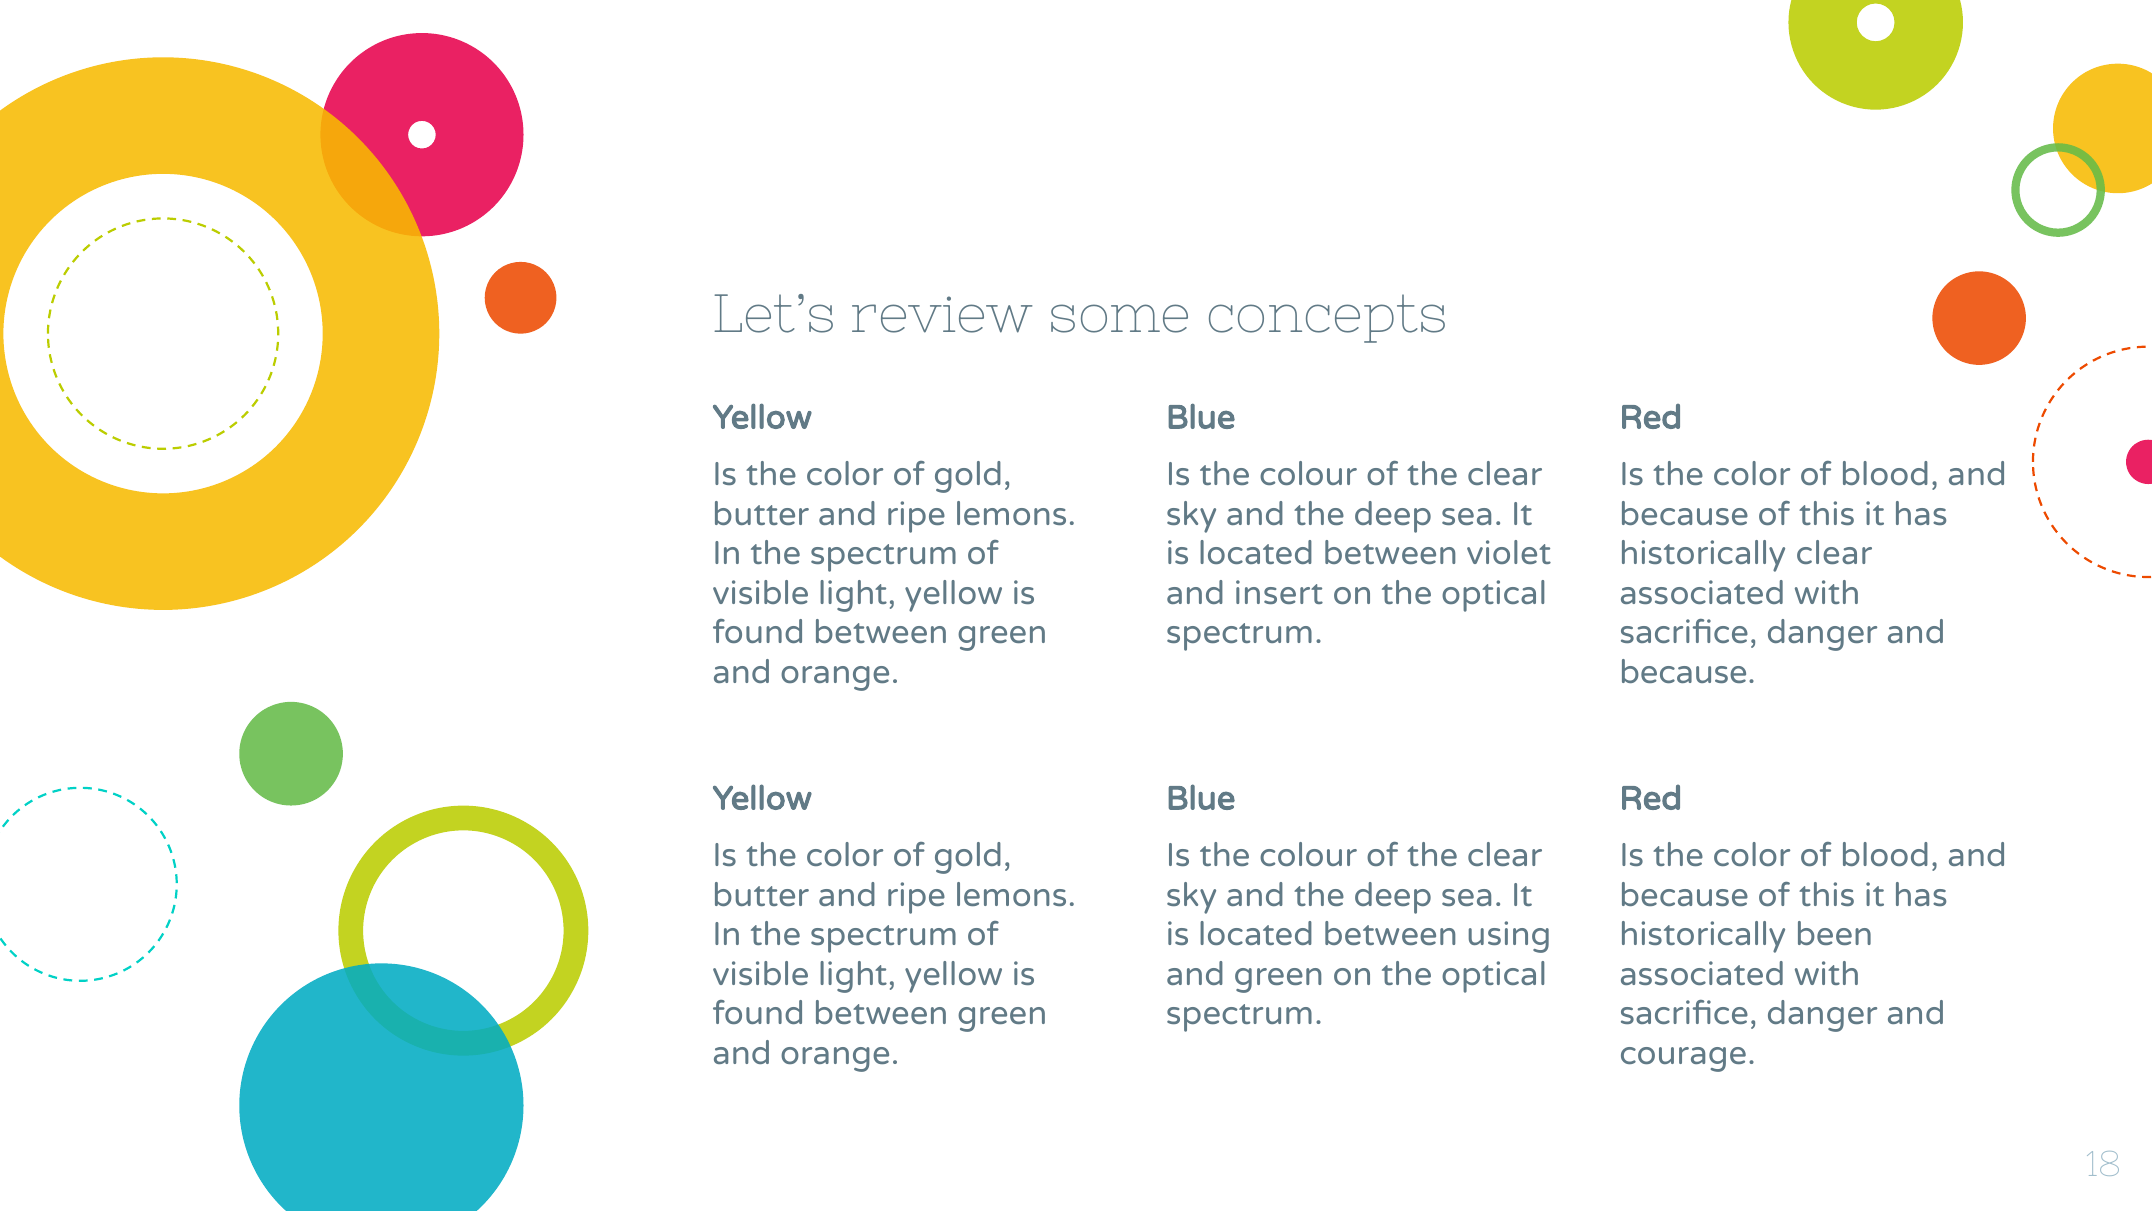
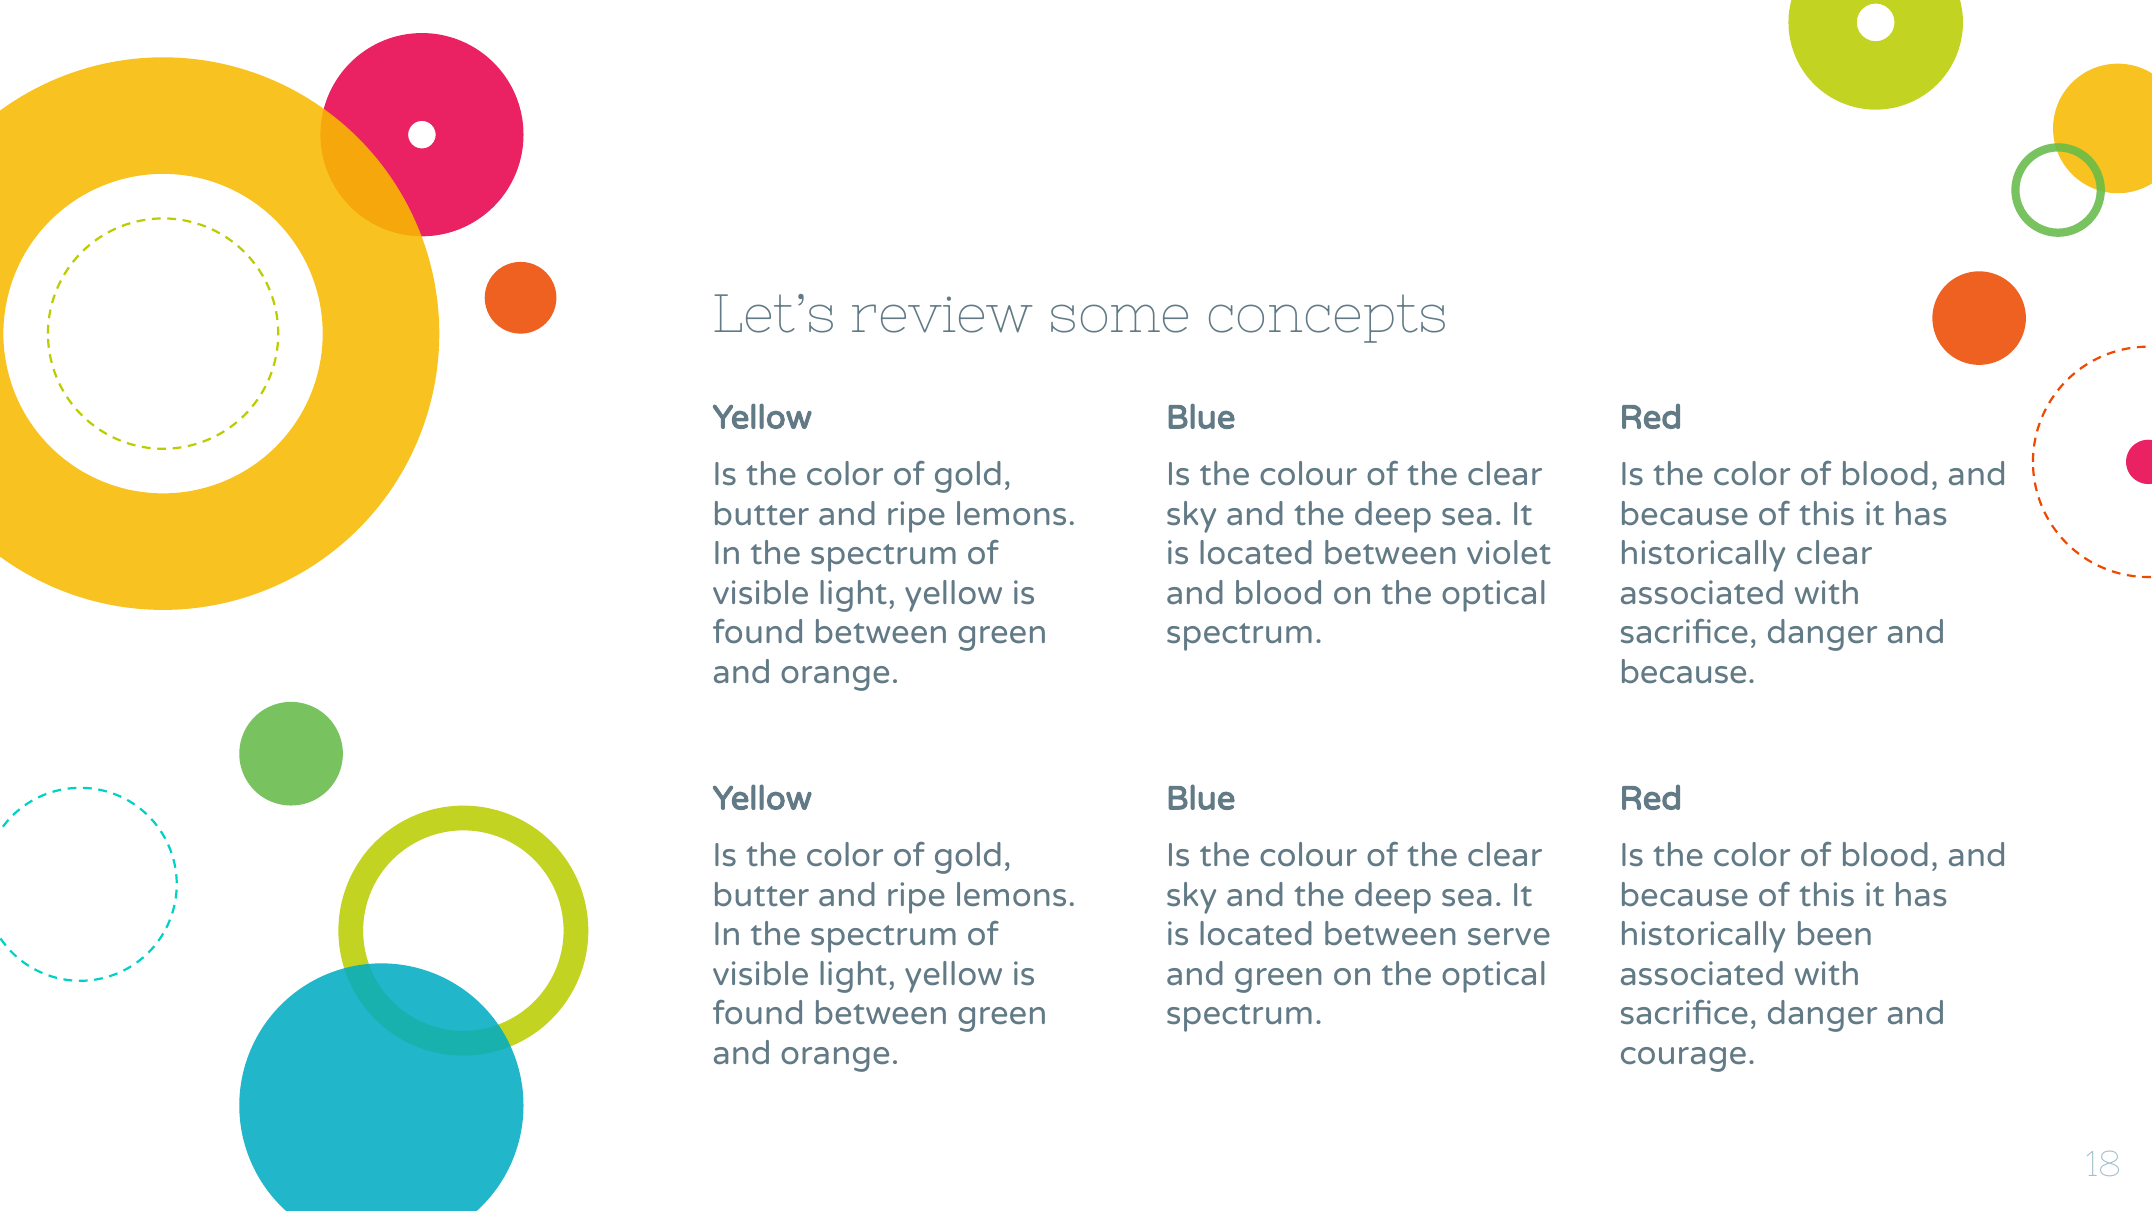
and insert: insert -> blood (1279, 593)
using: using -> serve (1509, 935)
